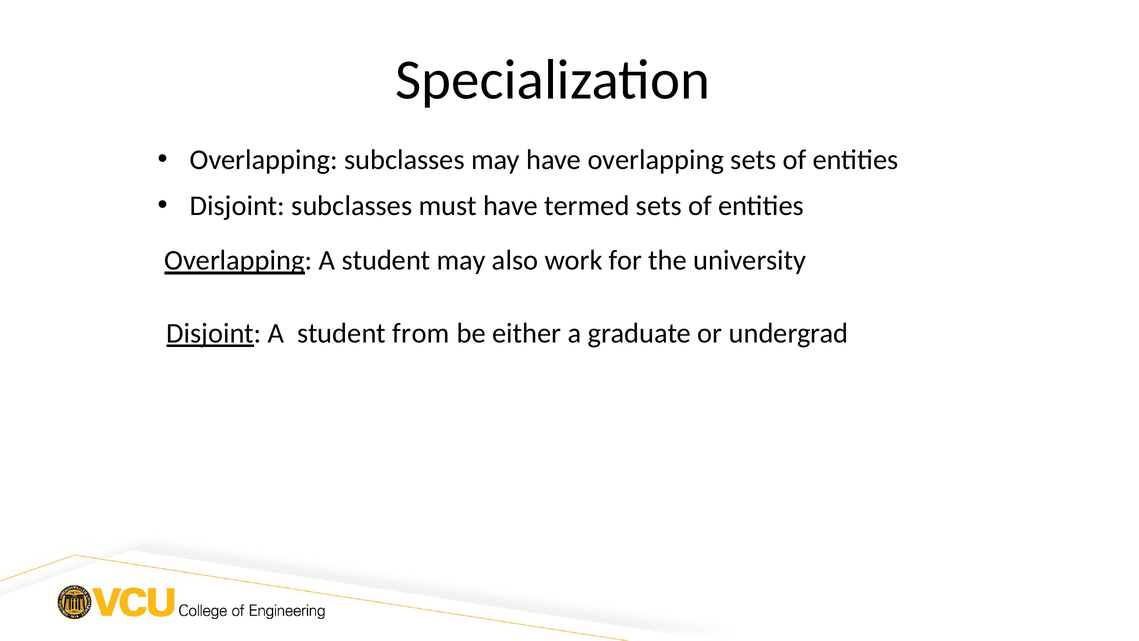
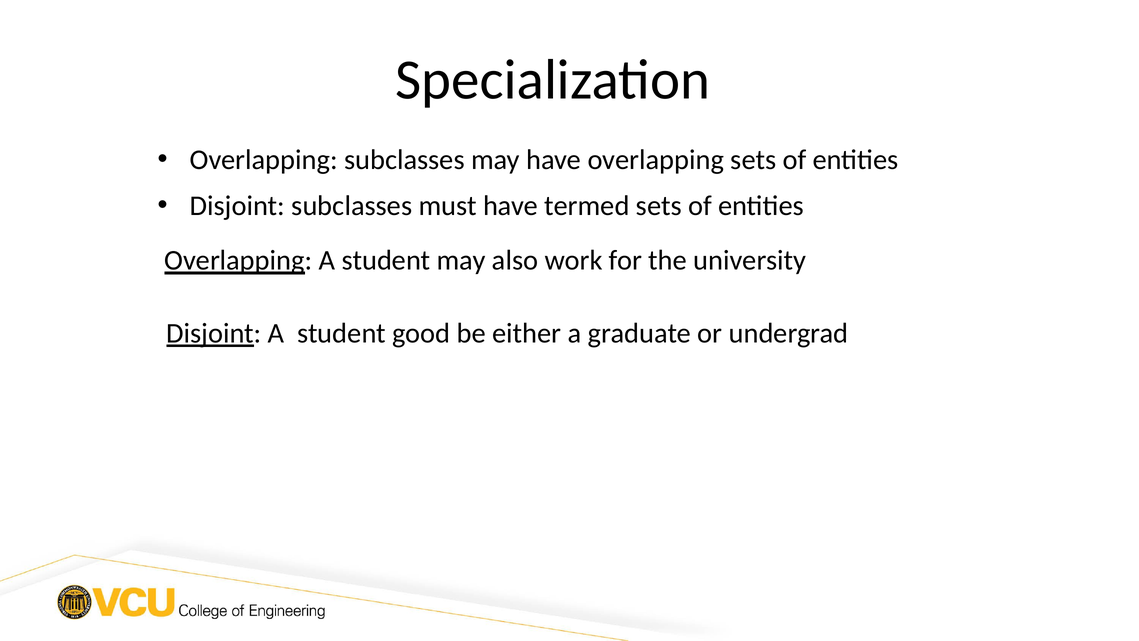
from: from -> good (421, 333)
